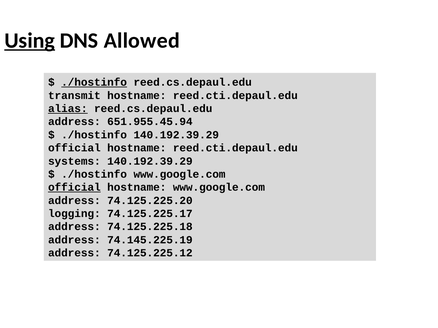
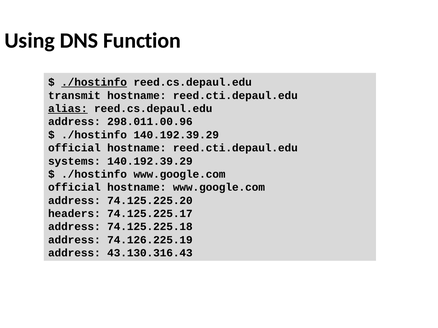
Using underline: present -> none (30, 41)
Allowed: Allowed -> Function (142, 41)
651.955.45.94: 651.955.45.94 -> 298.011.00.96 (150, 122)
official underline: present -> none (74, 188)
logging: logging -> headers (74, 214)
74.145.225.19: 74.145.225.19 -> 74.126.225.19 (150, 240)
74.125.225.12: 74.125.225.12 -> 43.130.316.43 (150, 253)
